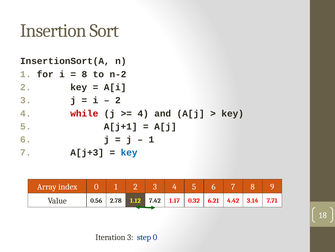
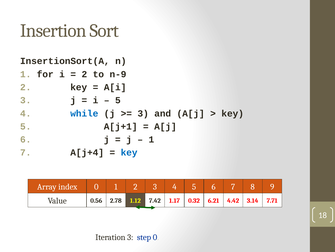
8: 8 -> 2 (84, 74)
n-2: n-2 -> n-9 (118, 74)
2: 2 -> 5 (118, 100)
while colour: red -> blue (84, 113)
4: 4 -> 3 (143, 113)
A[j+3: A[j+3 -> A[j+4 (87, 152)
